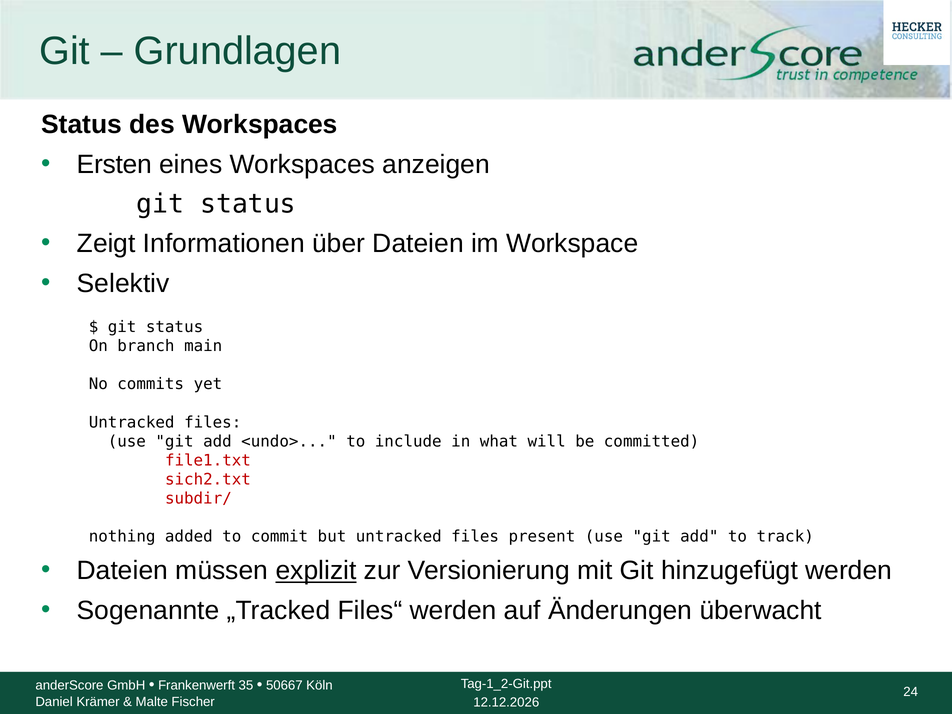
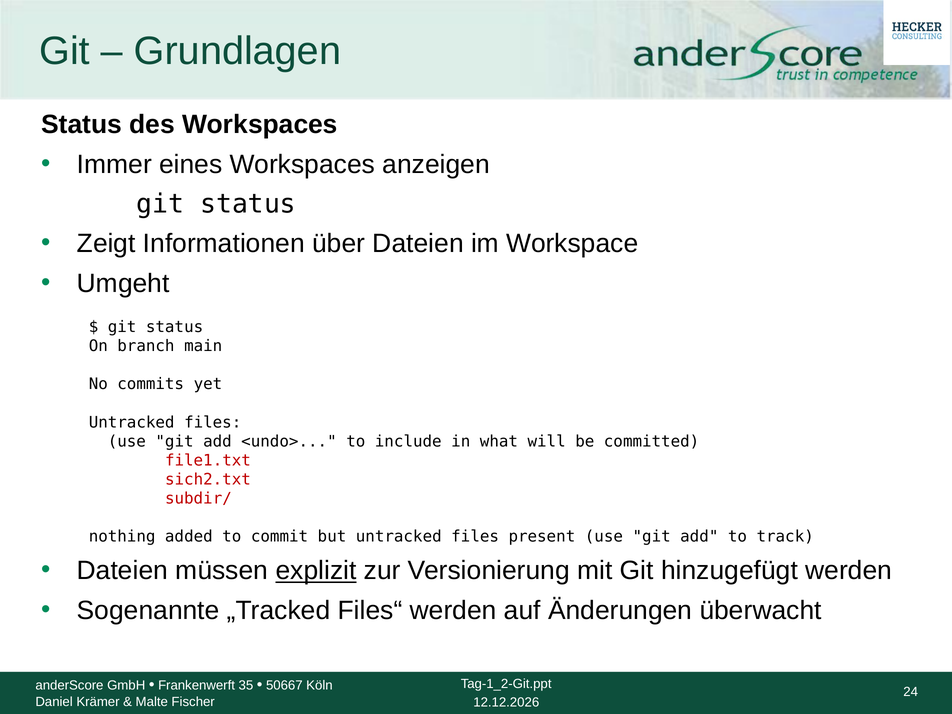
Ersten: Ersten -> Immer (114, 164)
Selektiv: Selektiv -> Umgeht (123, 283)
